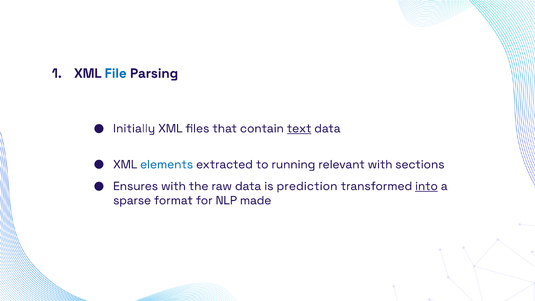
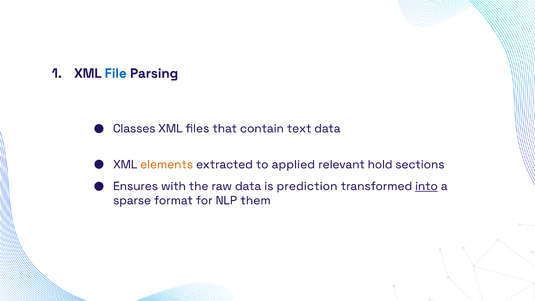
Initially: Initially -> Classes (134, 128)
text underline: present -> none (299, 128)
elements colour: blue -> orange (167, 164)
running: running -> applied (293, 164)
relevant with: with -> hold (380, 164)
made: made -> them (255, 200)
